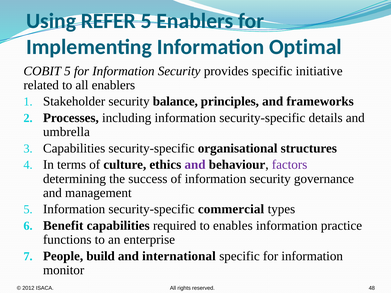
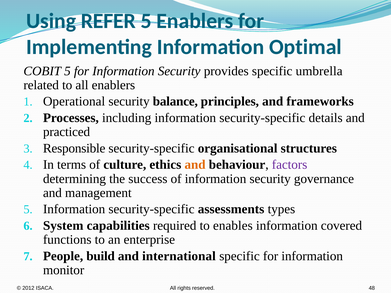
initiative: initiative -> umbrella (319, 71)
Stakeholder: Stakeholder -> Operational (74, 102)
umbrella: umbrella -> practiced (67, 132)
Capabilities: Capabilities -> Responsible (74, 148)
and colour: purple -> orange (195, 165)
commercial: commercial -> assessments (231, 209)
Benefit: Benefit -> System (63, 226)
practice: practice -> covered (341, 226)
